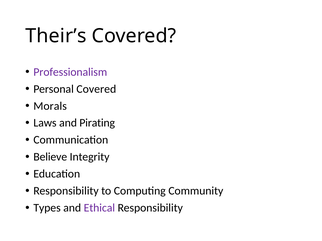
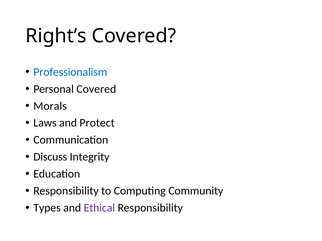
Their’s: Their’s -> Right’s (56, 36)
Professionalism colour: purple -> blue (70, 72)
Pirating: Pirating -> Protect (97, 123)
Believe: Believe -> Discuss (50, 157)
